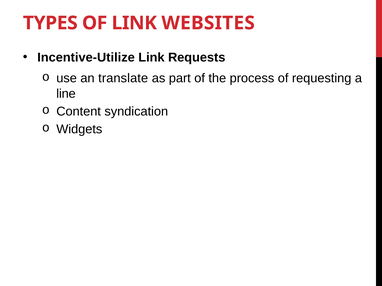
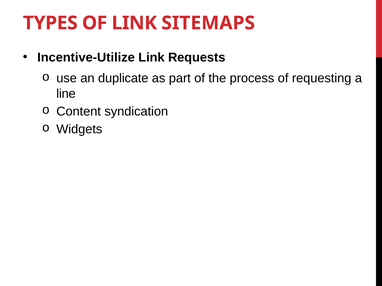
WEBSITES: WEBSITES -> SITEMAPS (208, 23)
translate: translate -> duplicate (123, 78)
